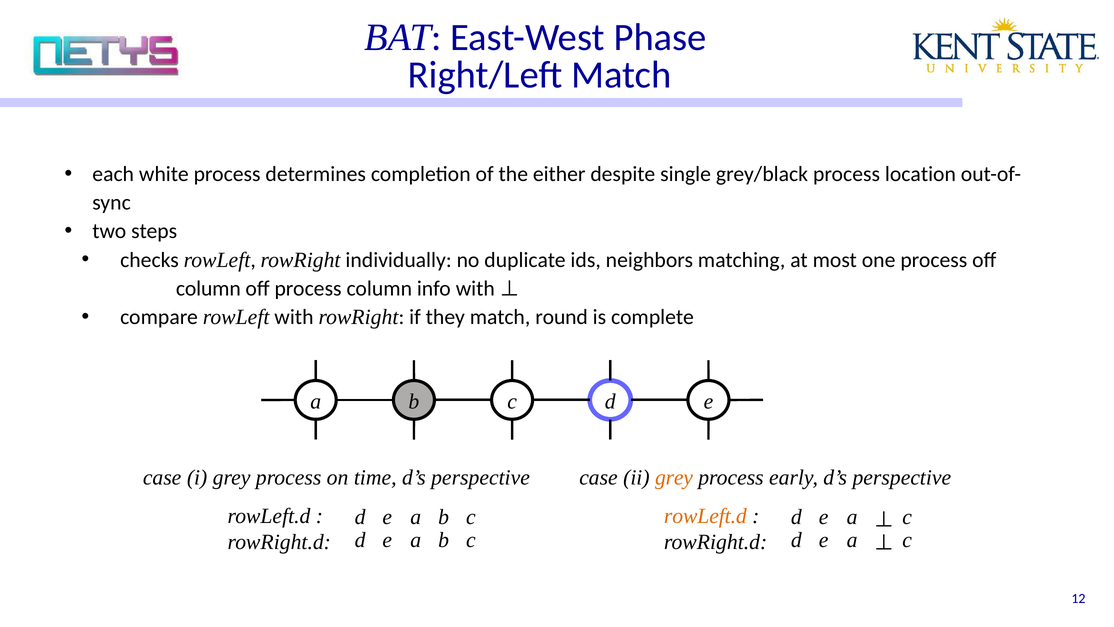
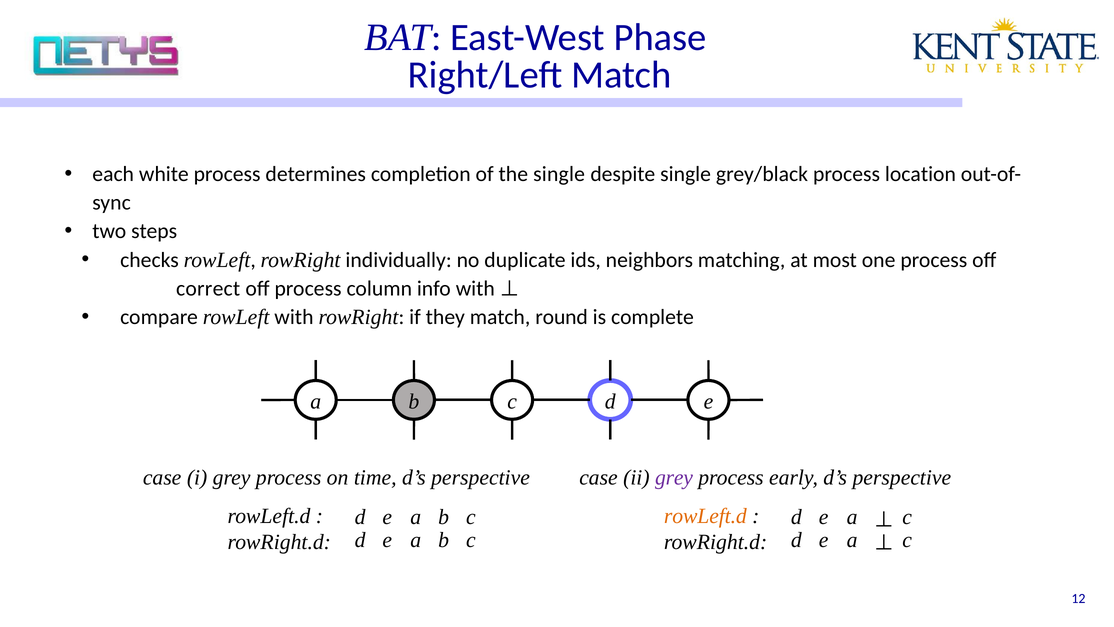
the either: either -> single (559, 174)
column: column -> correct (208, 288)
grey colour: orange -> purple (674, 477)
